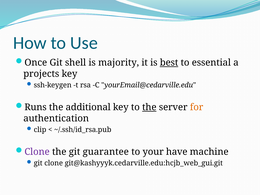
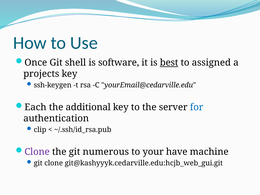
majority: majority -> software (119, 63)
essential: essential -> assigned (211, 63)
Runs: Runs -> Each (35, 107)
the underline: present -> none (149, 107)
for colour: orange -> blue (197, 107)
guarantee: guarantee -> numerous (106, 152)
